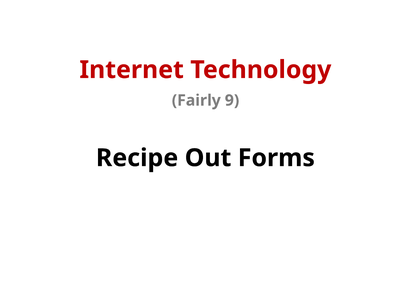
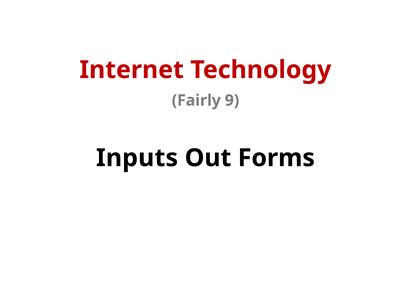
Recipe: Recipe -> Inputs (137, 158)
